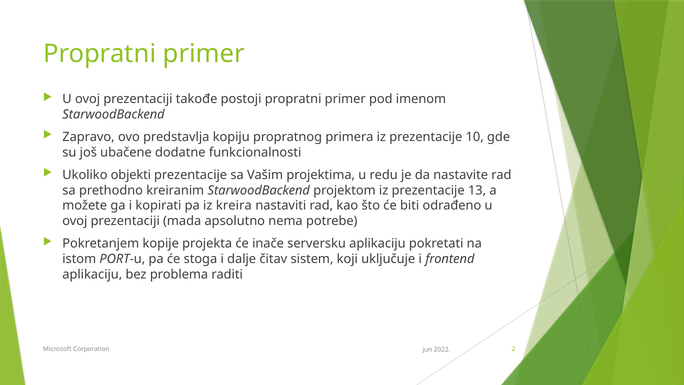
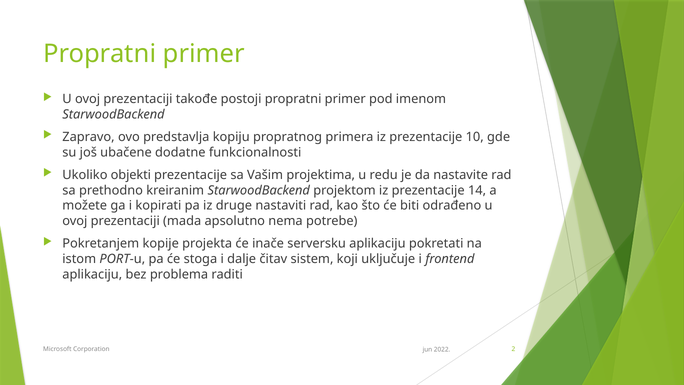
13: 13 -> 14 (477, 190)
kreira: kreira -> druge (234, 206)
